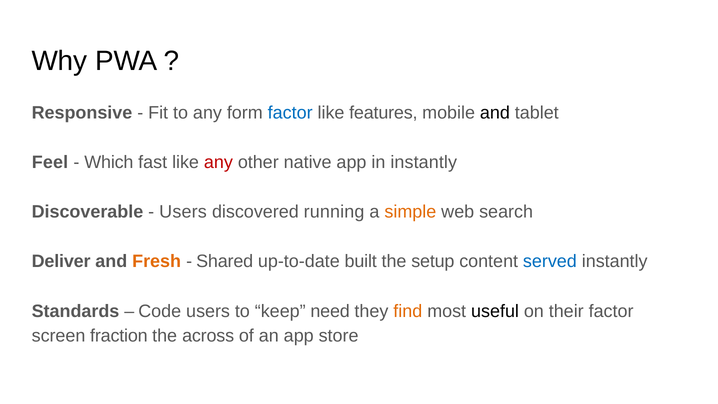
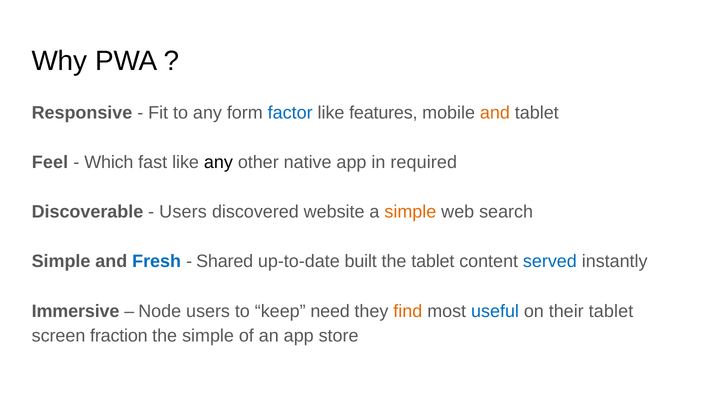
and colour: black -> orange (495, 113)
any colour: red -> black (218, 162)
in instantly: instantly -> required (424, 162)
running: running -> website (334, 212)
Deliver: Deliver -> Simple (61, 261)
Fresh colour: orange -> blue (157, 261)
the setup: setup -> tablet (433, 261)
Standards: Standards -> Immersive (76, 311)
Code: Code -> Node (160, 311)
useful colour: black -> blue (495, 311)
their factor: factor -> tablet (611, 311)
the across: across -> simple (208, 336)
